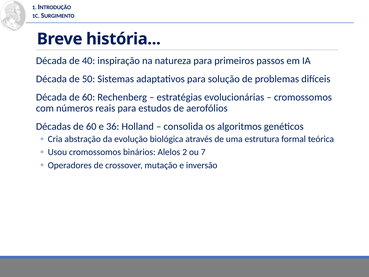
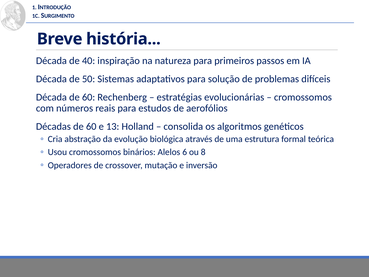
36: 36 -> 13 (113, 126)
2: 2 -> 6 (185, 152)
7: 7 -> 8 (203, 152)
